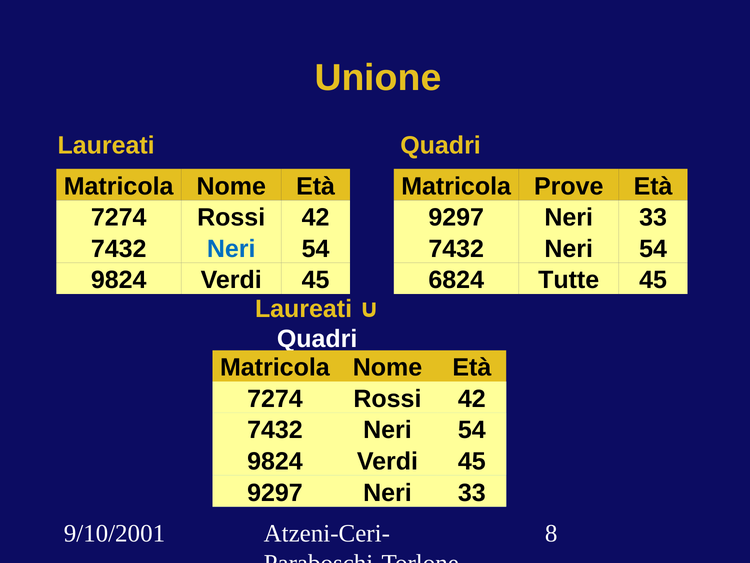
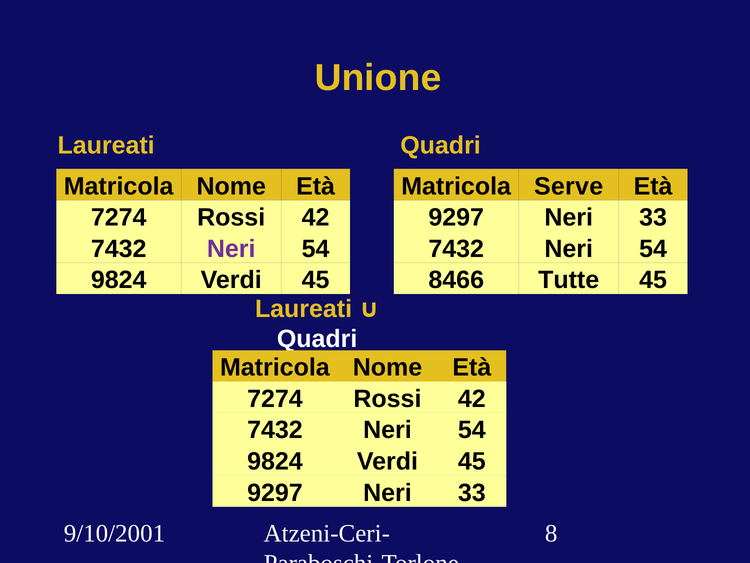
Prove: Prove -> Serve (569, 186)
Neri colour: blue -> purple (231, 249)
6824: 6824 -> 8466 (456, 280)
